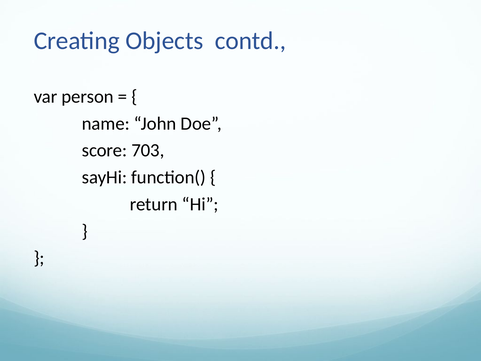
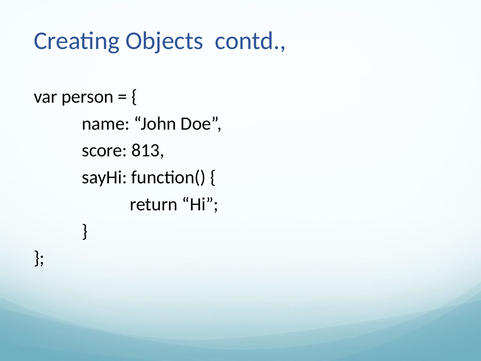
703: 703 -> 813 (148, 150)
